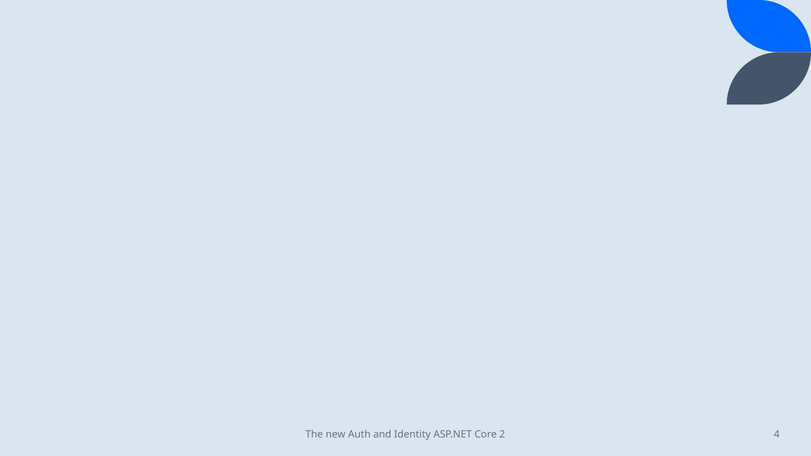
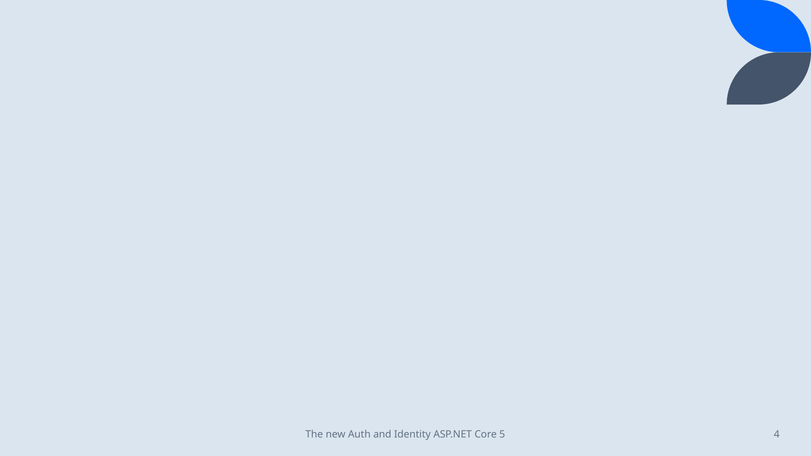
2: 2 -> 5 (502, 435)
